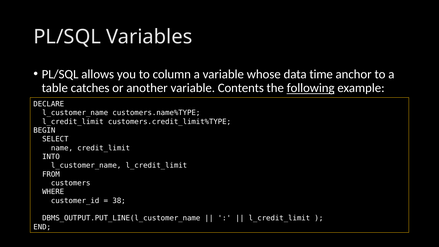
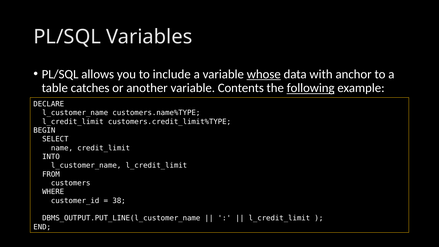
column: column -> include (172, 74)
whose underline: none -> present (264, 74)
time: time -> with (321, 74)
